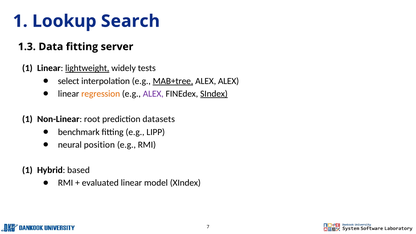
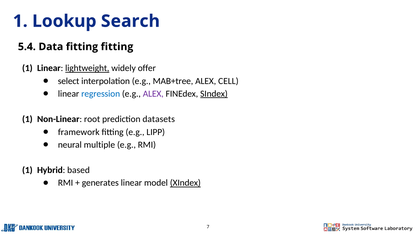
1.3: 1.3 -> 5.4 (27, 47)
fitting server: server -> fitting (117, 47)
tests: tests -> offer (147, 68)
MAB+tree underline: present -> none (173, 81)
ALEX ALEX: ALEX -> CELL (228, 81)
regression colour: orange -> blue (101, 94)
benchmark: benchmark -> framework (79, 132)
position: position -> multiple (99, 145)
evaluated: evaluated -> generates (100, 183)
XIndex underline: none -> present (185, 183)
